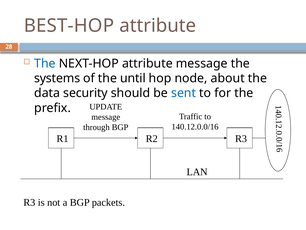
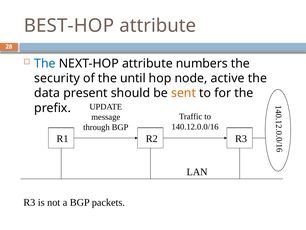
attribute message: message -> numbers (202, 63)
systems: systems -> security (57, 78)
about: about -> active (228, 78)
security: security -> present (85, 93)
sent colour: blue -> orange (184, 93)
